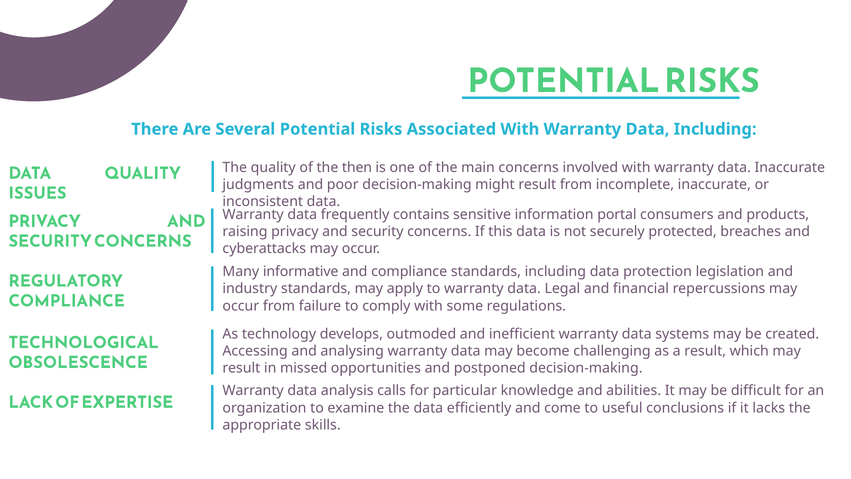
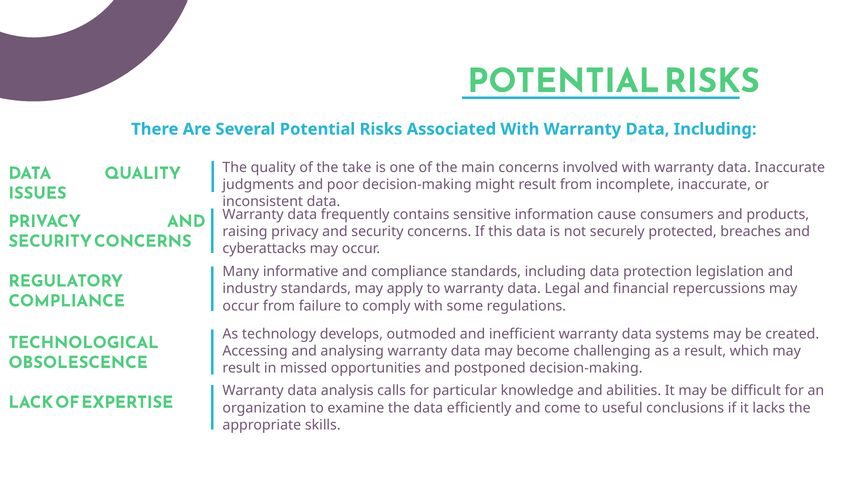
then: then -> take (357, 168)
portal: portal -> cause (617, 214)
